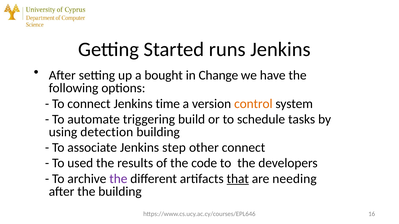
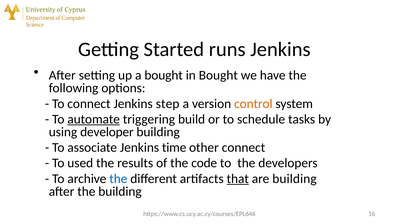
in Change: Change -> Bought (218, 75)
time: time -> step (168, 104)
automate underline: none -> present (94, 119)
detection: detection -> developer (107, 132)
step: step -> time (174, 148)
the colour: purple -> blue (118, 179)
are needing: needing -> building (294, 179)
